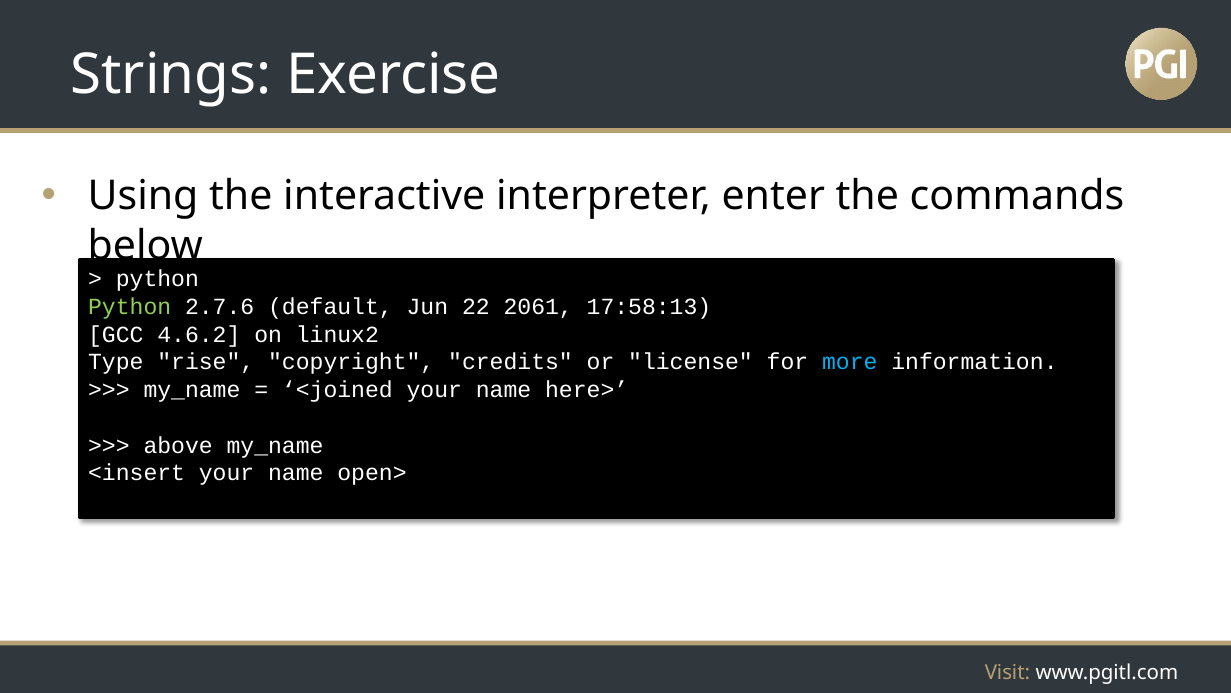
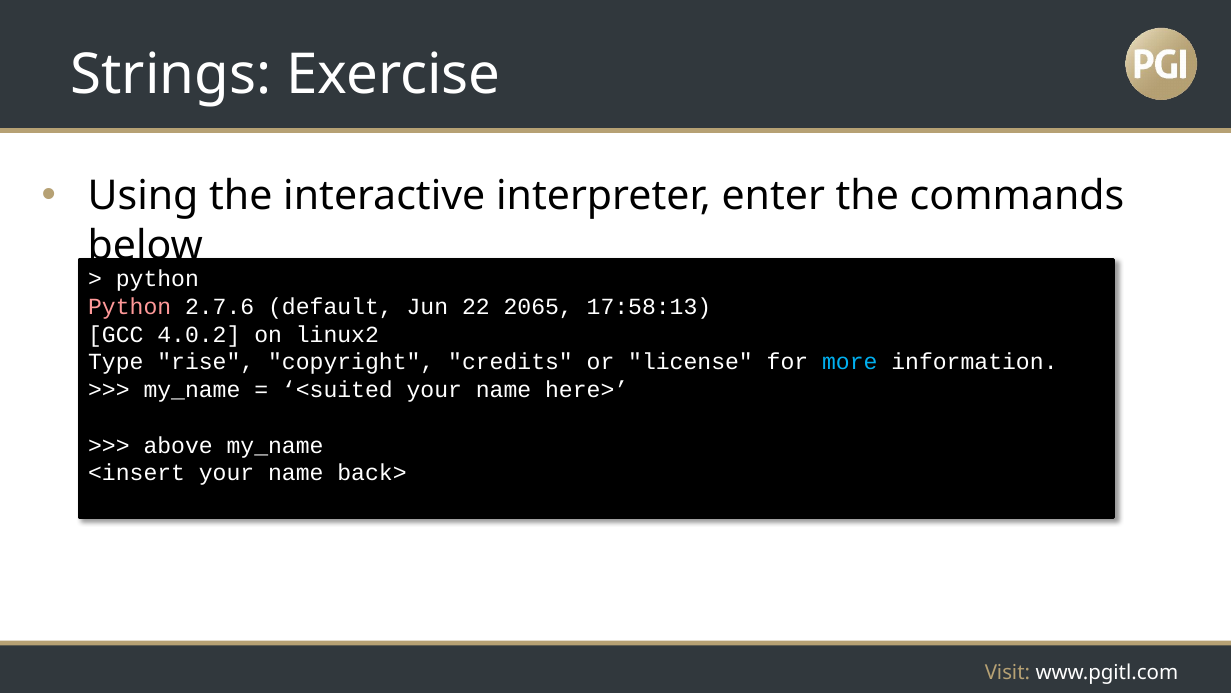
Python colour: light green -> pink (130, 307)
2061: 2061 -> 2065 (538, 307)
4.6.2: 4.6.2 -> 4.0.2 (199, 334)
<joined: <joined -> <suited (337, 390)
open>: open> -> back> (372, 473)
